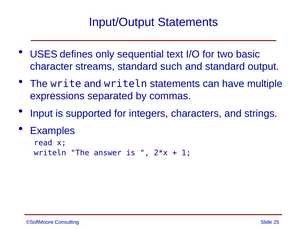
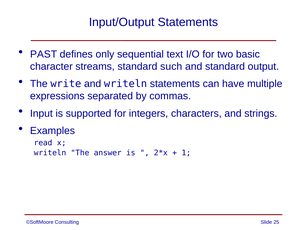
USES: USES -> PAST (44, 54)
